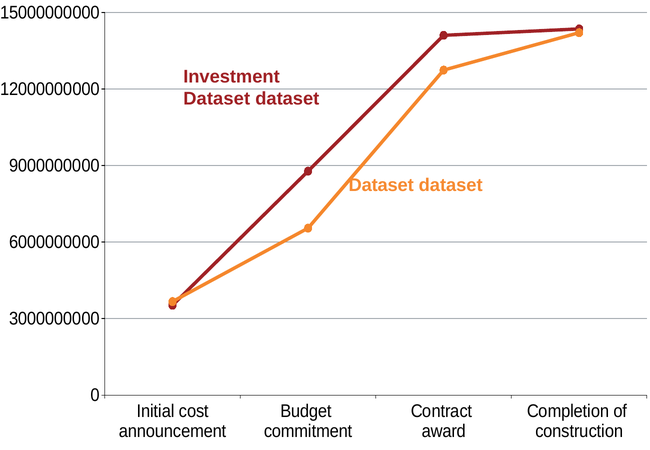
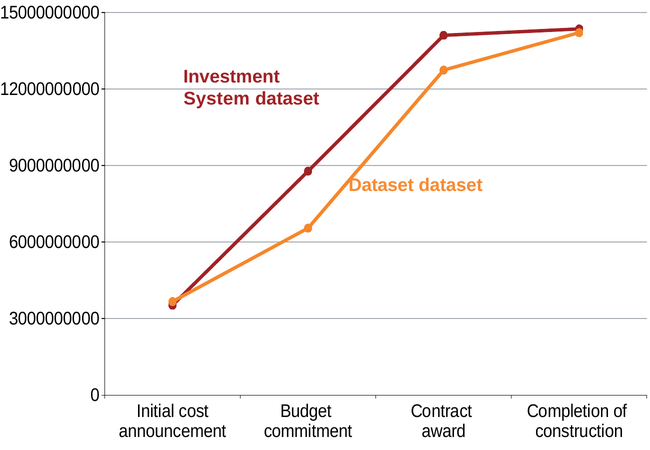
Dataset: Dataset -> System (217, 99)
